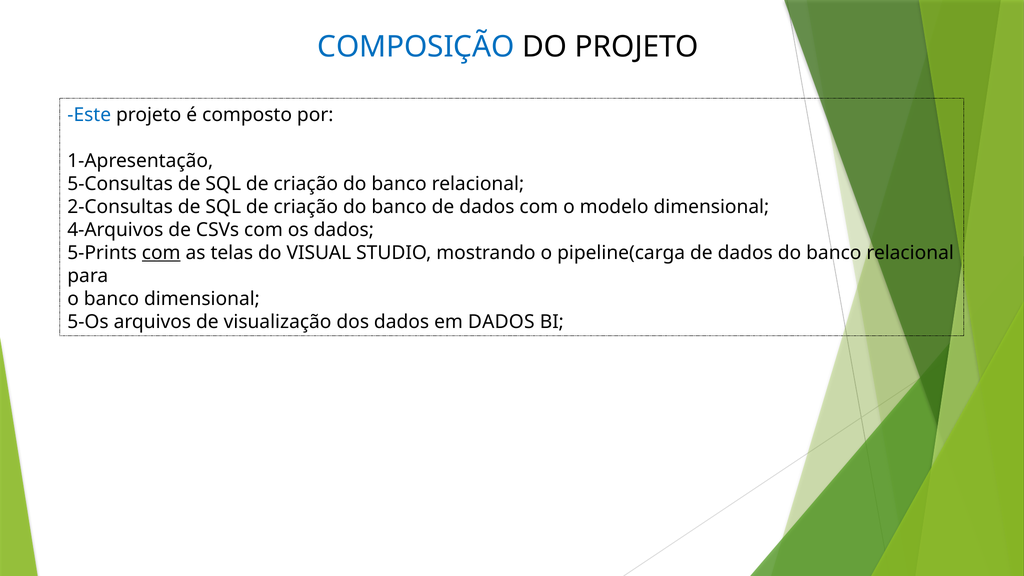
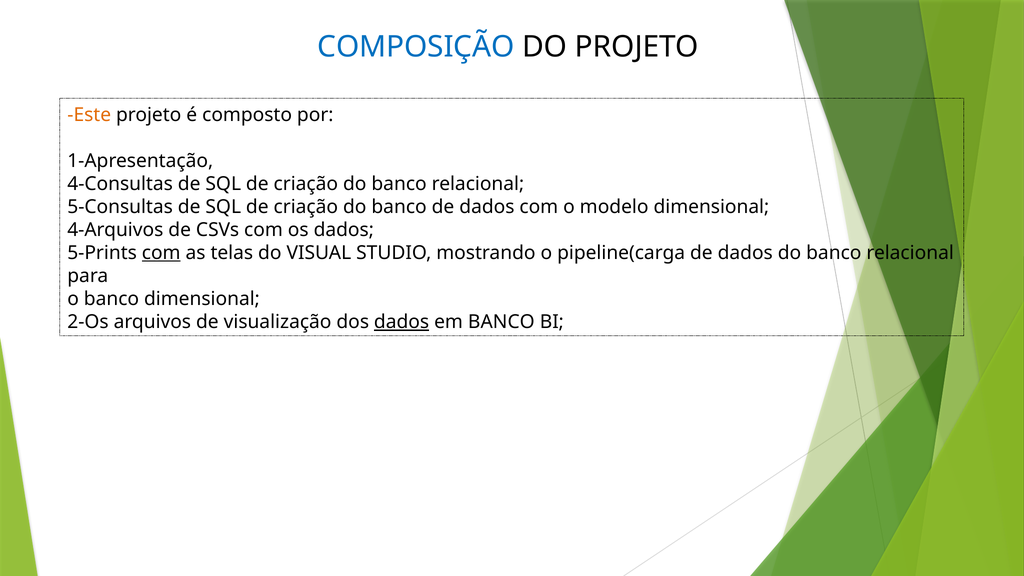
Este colour: blue -> orange (89, 115)
5-Consultas: 5-Consultas -> 4-Consultas (120, 184)
2-Consultas: 2-Consultas -> 5-Consultas (120, 207)
5-Os: 5-Os -> 2-Os (88, 322)
dados underline: none -> present (402, 322)
em DADOS: DADOS -> BANCO (501, 322)
